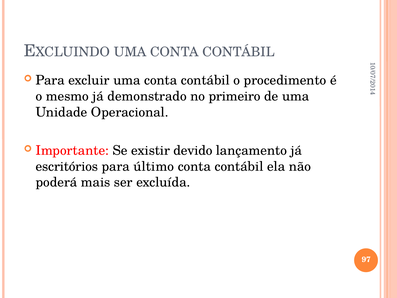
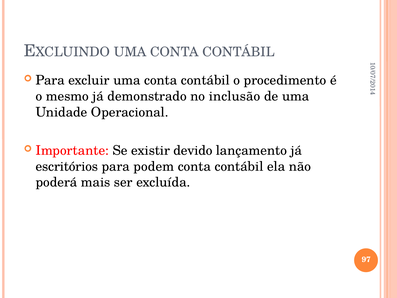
primeiro: primeiro -> inclusão (234, 96)
último: último -> podem (154, 166)
